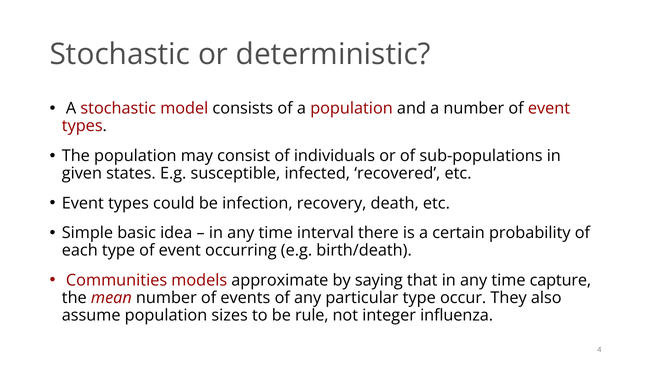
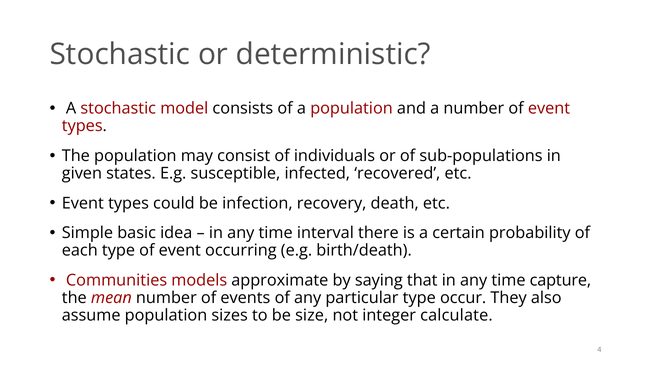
rule: rule -> size (312, 316)
influenza: influenza -> calculate (456, 316)
